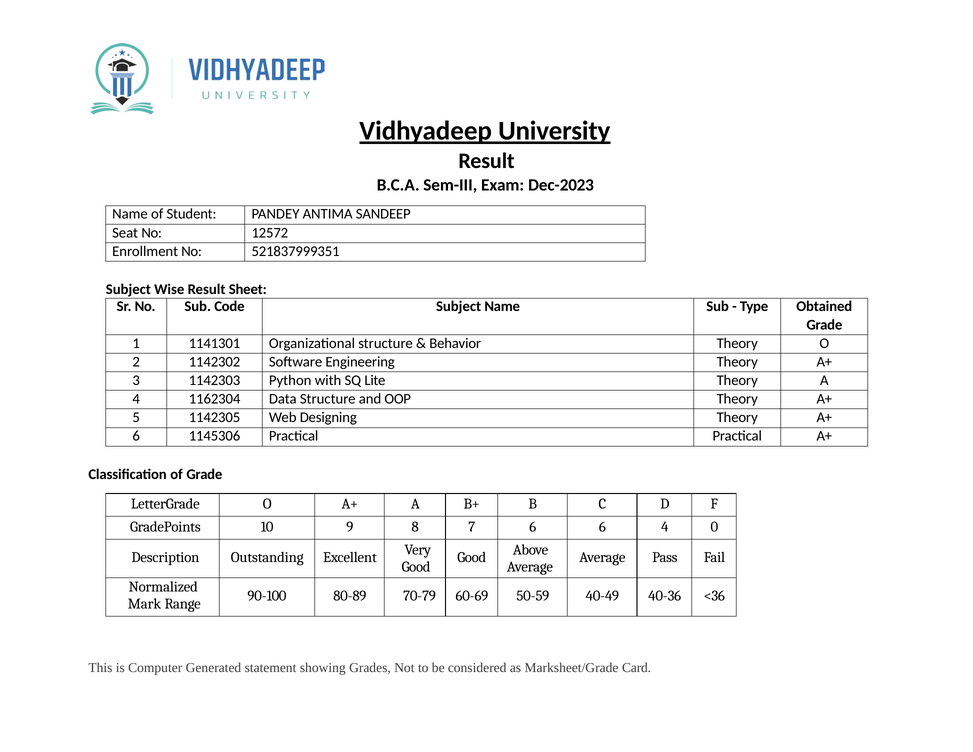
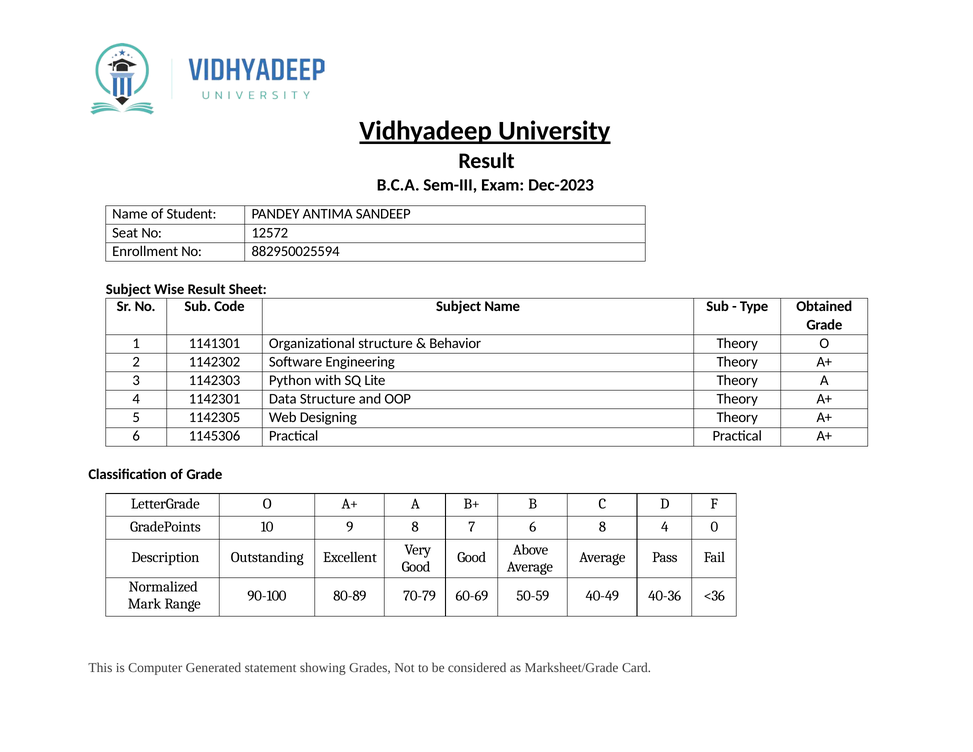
521837999351: 521837999351 -> 882950025594 (296, 251)
1162304: 1162304 -> 1142301 (215, 399)
6 6: 6 -> 8 (603, 527)
